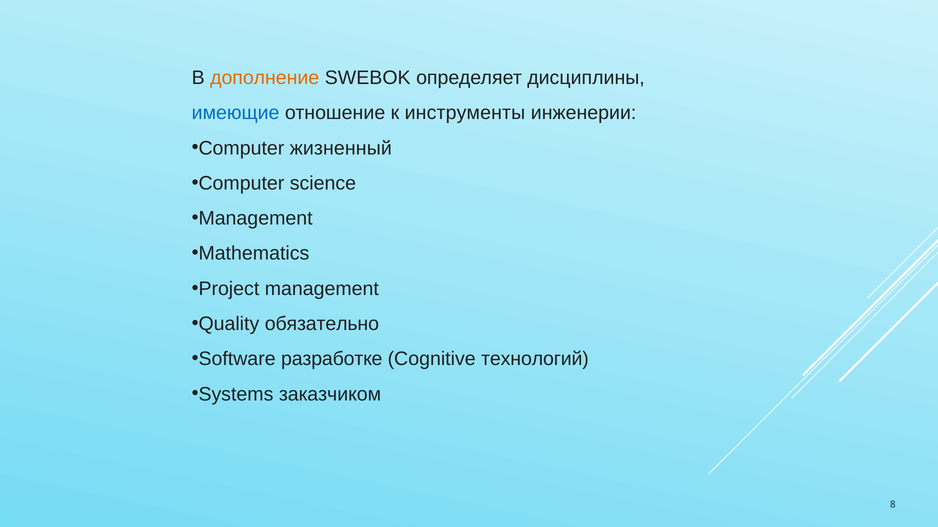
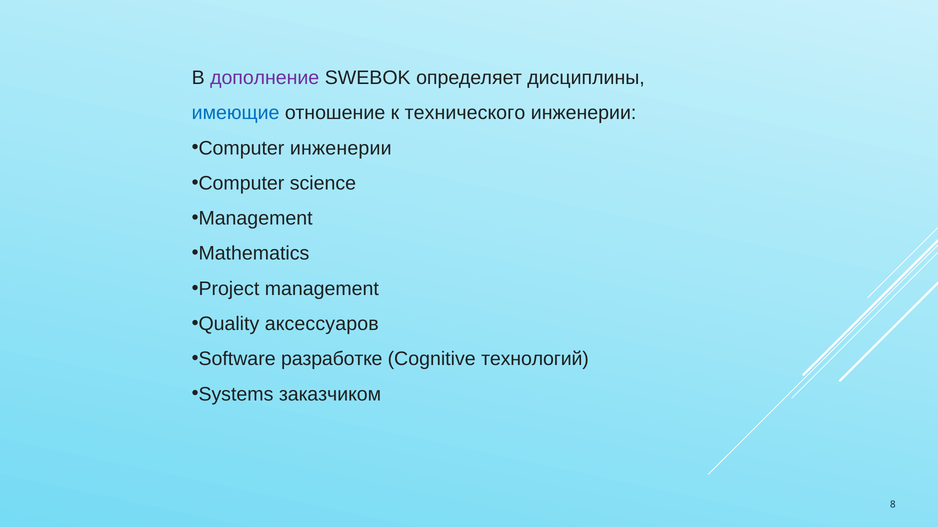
дополнение colour: orange -> purple (265, 78)
инструменты: инструменты -> технического (465, 113)
Computer жизненный: жизненный -> инженерии (341, 148)
обязательно: обязательно -> аксессуаров (322, 324)
